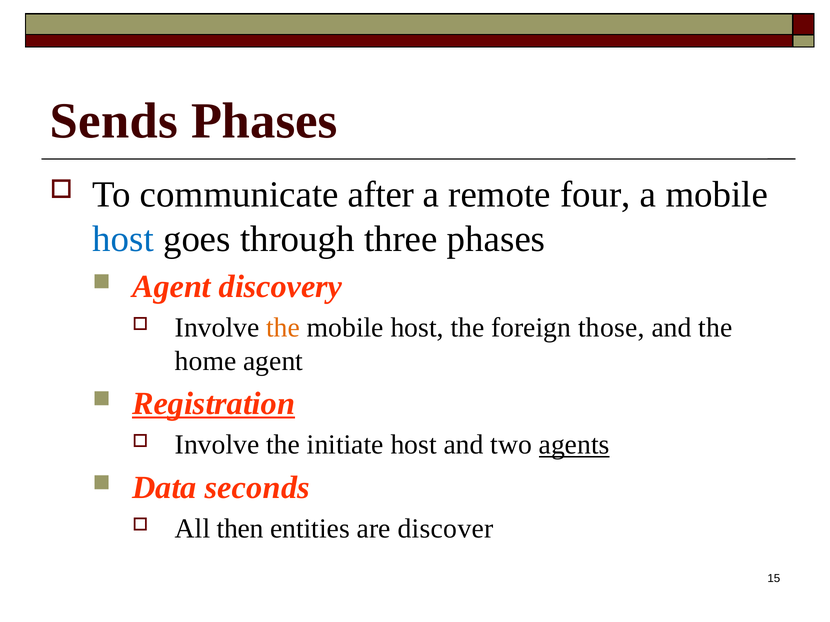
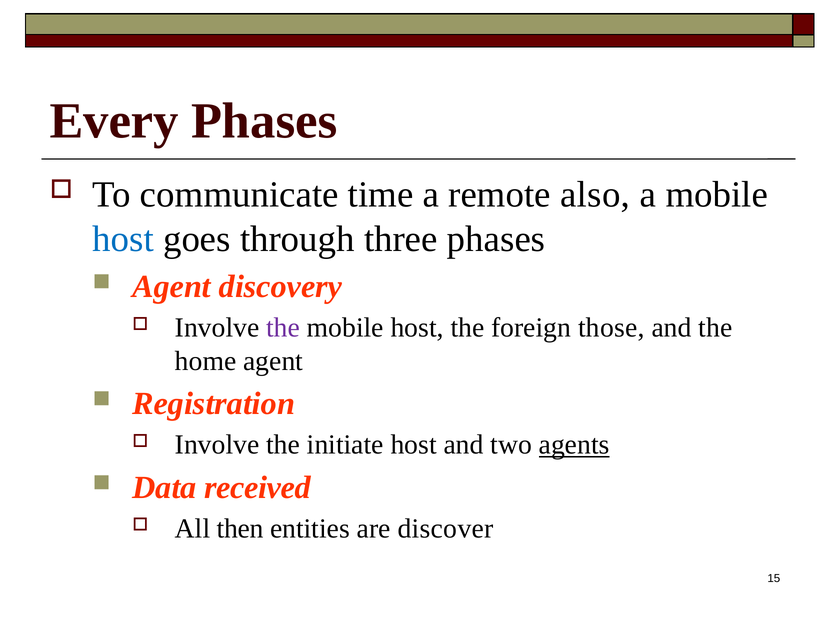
Sends: Sends -> Every (114, 121)
after: after -> time (381, 195)
four: four -> also (595, 195)
the colour: orange -> purple (283, 328)
Registration underline: present -> none (214, 404)
seconds: seconds -> received (258, 488)
